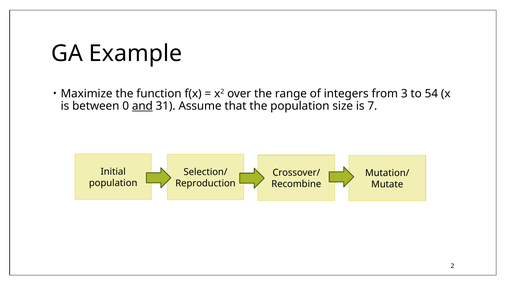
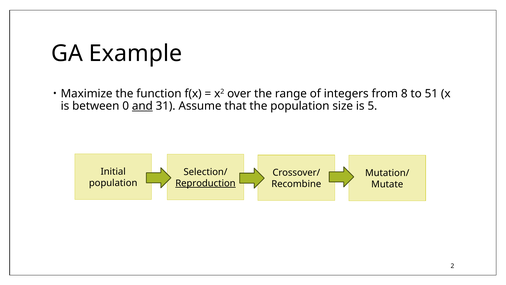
3: 3 -> 8 (404, 93)
54: 54 -> 51 (431, 93)
7: 7 -> 5 (372, 106)
Reproduction underline: none -> present (205, 183)
